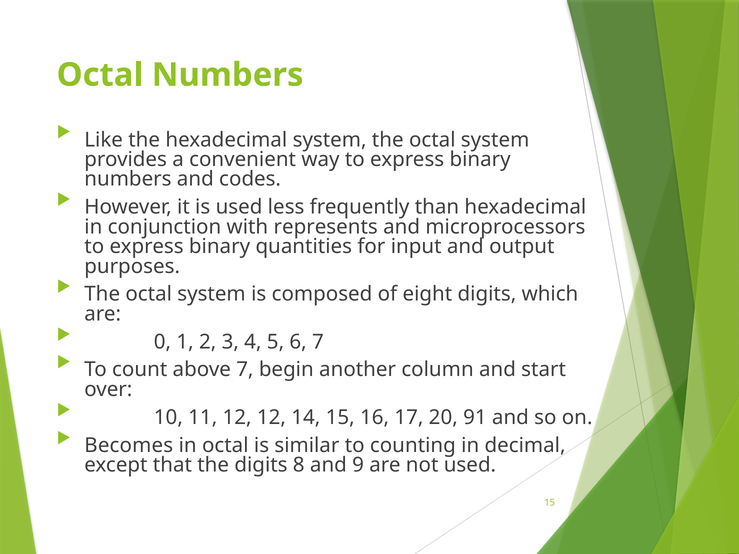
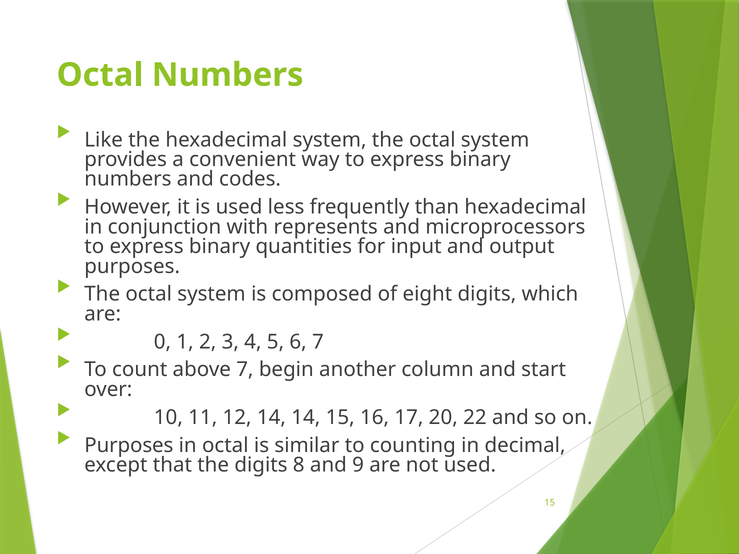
12 12: 12 -> 14 (271, 418)
91: 91 -> 22 (475, 418)
Becomes: Becomes -> Purposes (129, 445)
